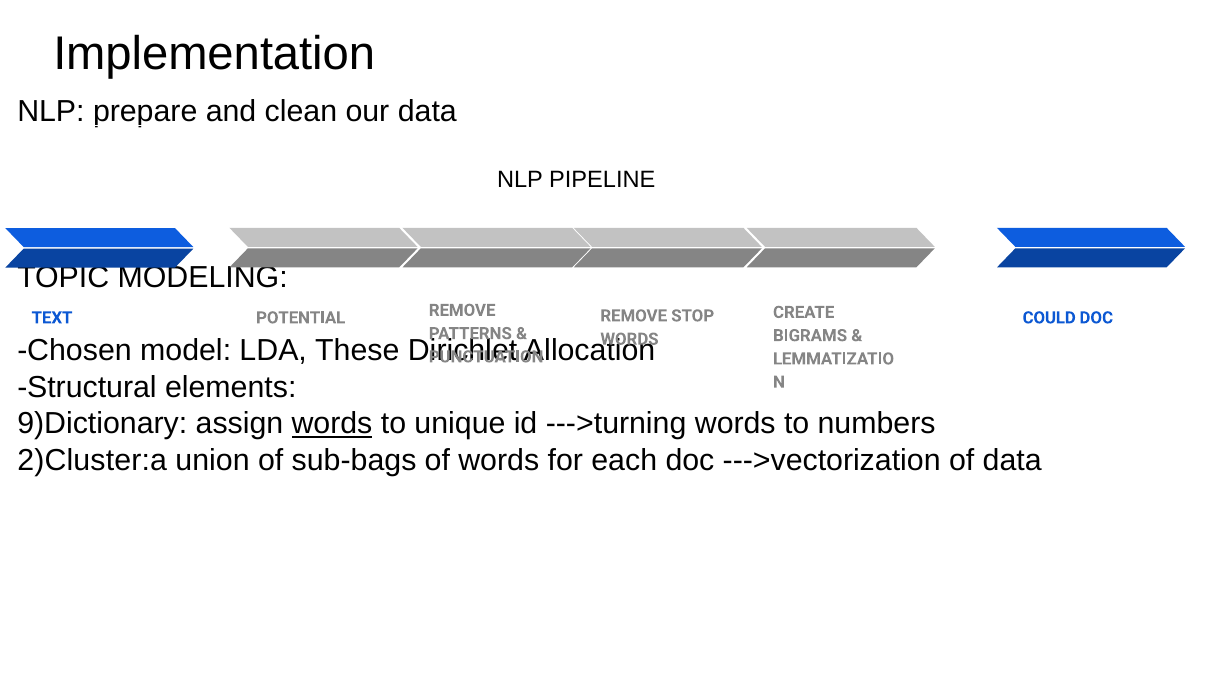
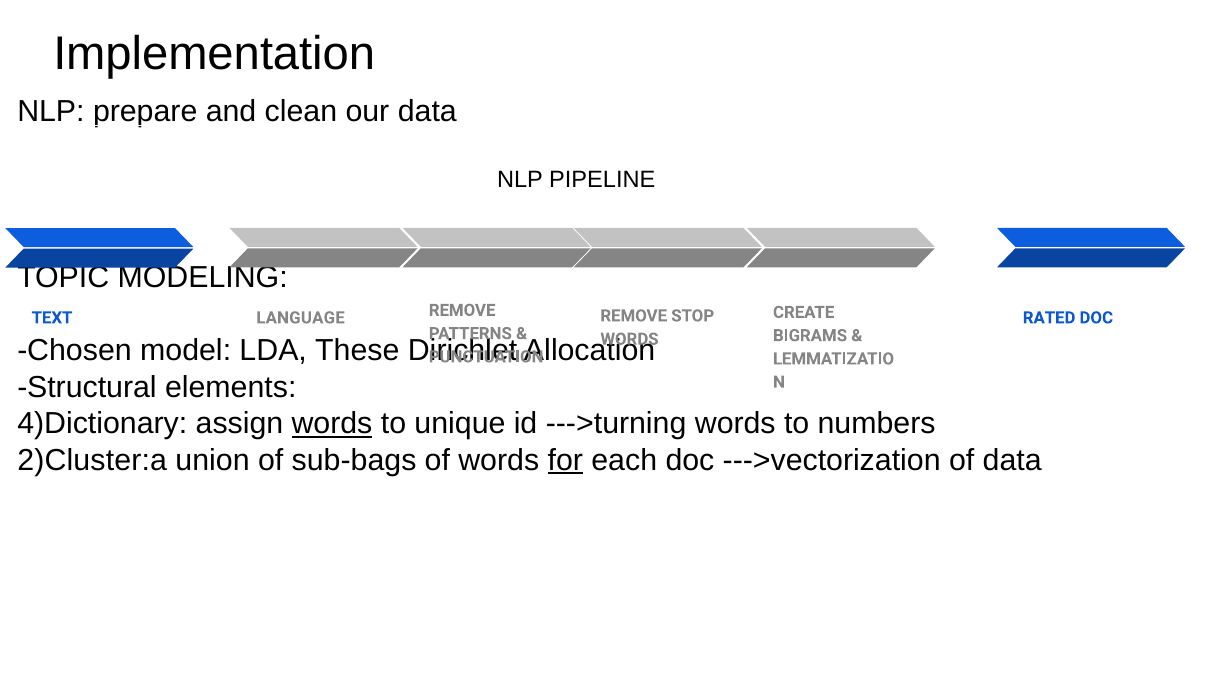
POTENTIAL: POTENTIAL -> LANGUAGE (301, 318)
COULD: COULD -> RATED (1049, 318)
9)Dictionary: 9)Dictionary -> 4)Dictionary (102, 423)
for underline: none -> present (565, 460)
